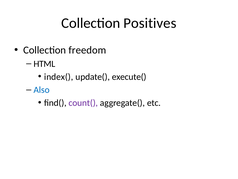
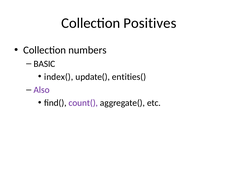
freedom: freedom -> numbers (87, 50)
HTML: HTML -> BASIC (44, 64)
execute(: execute( -> entities( (129, 77)
Also colour: blue -> purple (42, 90)
